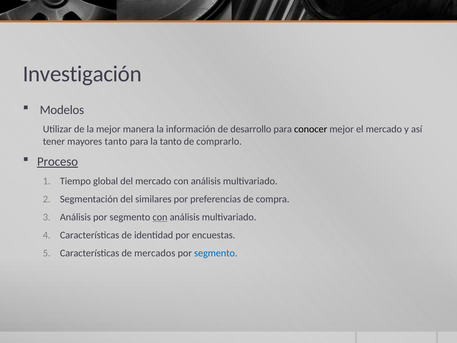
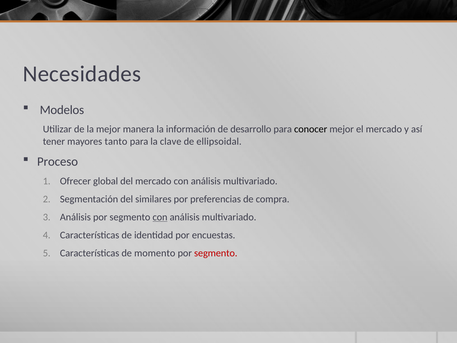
Investigación: Investigación -> Necesidades (82, 74)
la tanto: tanto -> clave (171, 141)
comprarlo: comprarlo -> ellipsoidal (219, 141)
Proceso underline: present -> none (58, 162)
Tiempo: Tiempo -> Ofrecer (75, 181)
mercados: mercados -> momento (155, 253)
segmento colour: blue -> red (216, 253)
